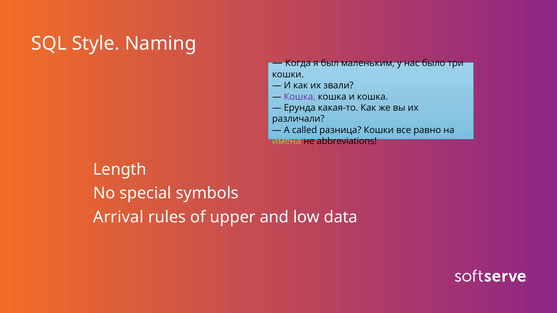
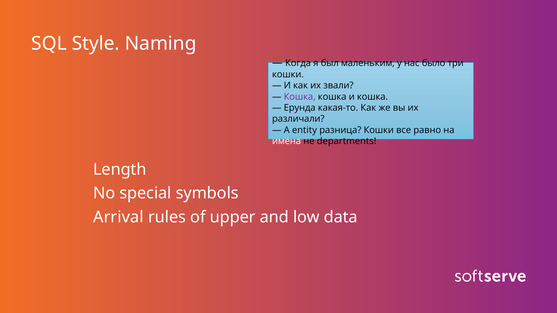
called: called -> entity (304, 130)
имена colour: light green -> white (287, 141)
abbreviations: abbreviations -> departments (347, 141)
